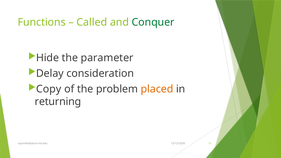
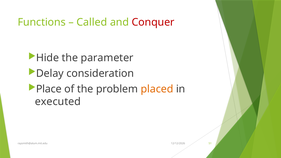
Conquer colour: green -> red (153, 22)
Copy: Copy -> Place (49, 89)
returning: returning -> executed (58, 102)
